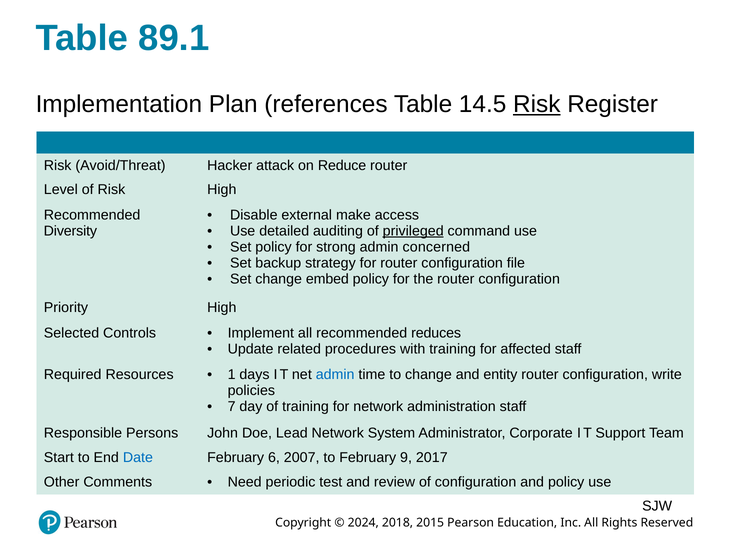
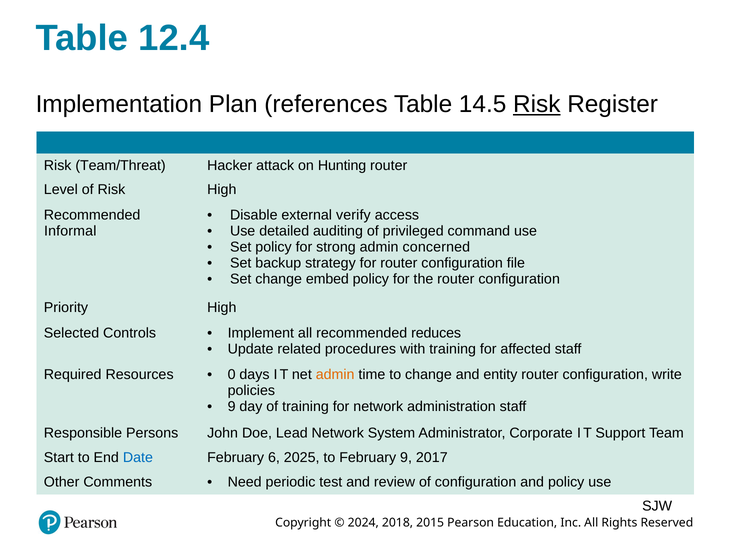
89.1: 89.1 -> 12.4 (174, 38)
Avoid/Threat: Avoid/Threat -> Team/Threat (121, 165)
Reduce: Reduce -> Hunting (342, 165)
make: make -> verify (353, 215)
Diversity: Diversity -> Informal (70, 231)
privileged underline: present -> none (413, 231)
1: 1 -> 0 (232, 375)
admin colour: blue -> orange (335, 375)
7: 7 -> 9 (232, 407)
2007: 2007 -> 2025 (302, 458)
